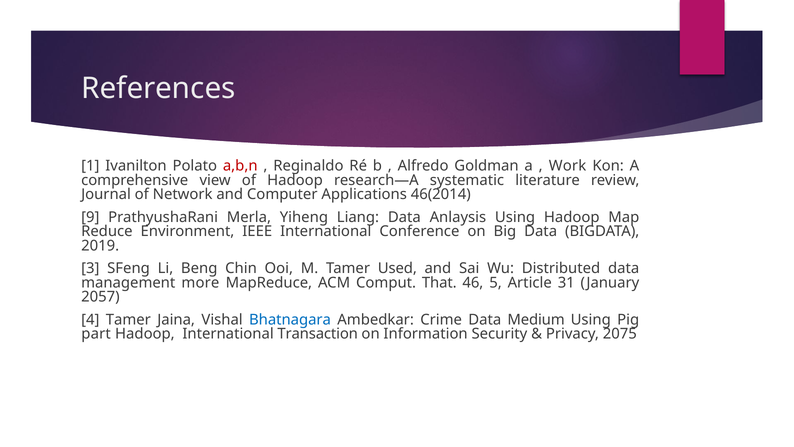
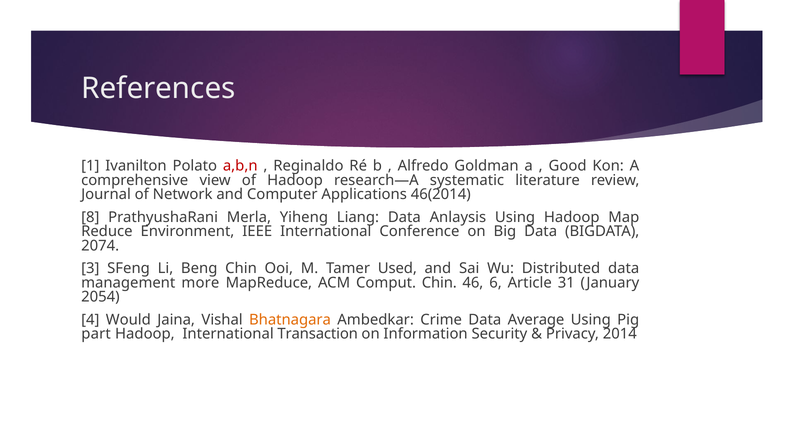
Work: Work -> Good (568, 166)
9: 9 -> 8 (90, 217)
2019: 2019 -> 2074 (100, 246)
Comput That: That -> Chin (439, 282)
5: 5 -> 6 (496, 282)
2057: 2057 -> 2054 (100, 297)
4 Tamer: Tamer -> Would (128, 319)
Bhatnagara colour: blue -> orange (290, 319)
Medium: Medium -> Average (536, 319)
2075: 2075 -> 2014 (620, 334)
